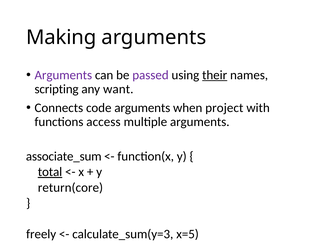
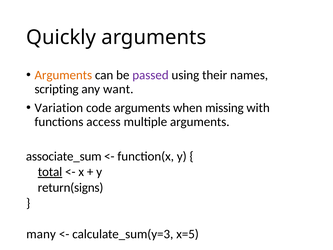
Making: Making -> Quickly (61, 37)
Arguments colour: purple -> orange (63, 75)
their underline: present -> none (215, 75)
Connects: Connects -> Variation (59, 108)
project: project -> missing (224, 108)
return(core: return(core -> return(signs (71, 187)
freely: freely -> many (41, 234)
